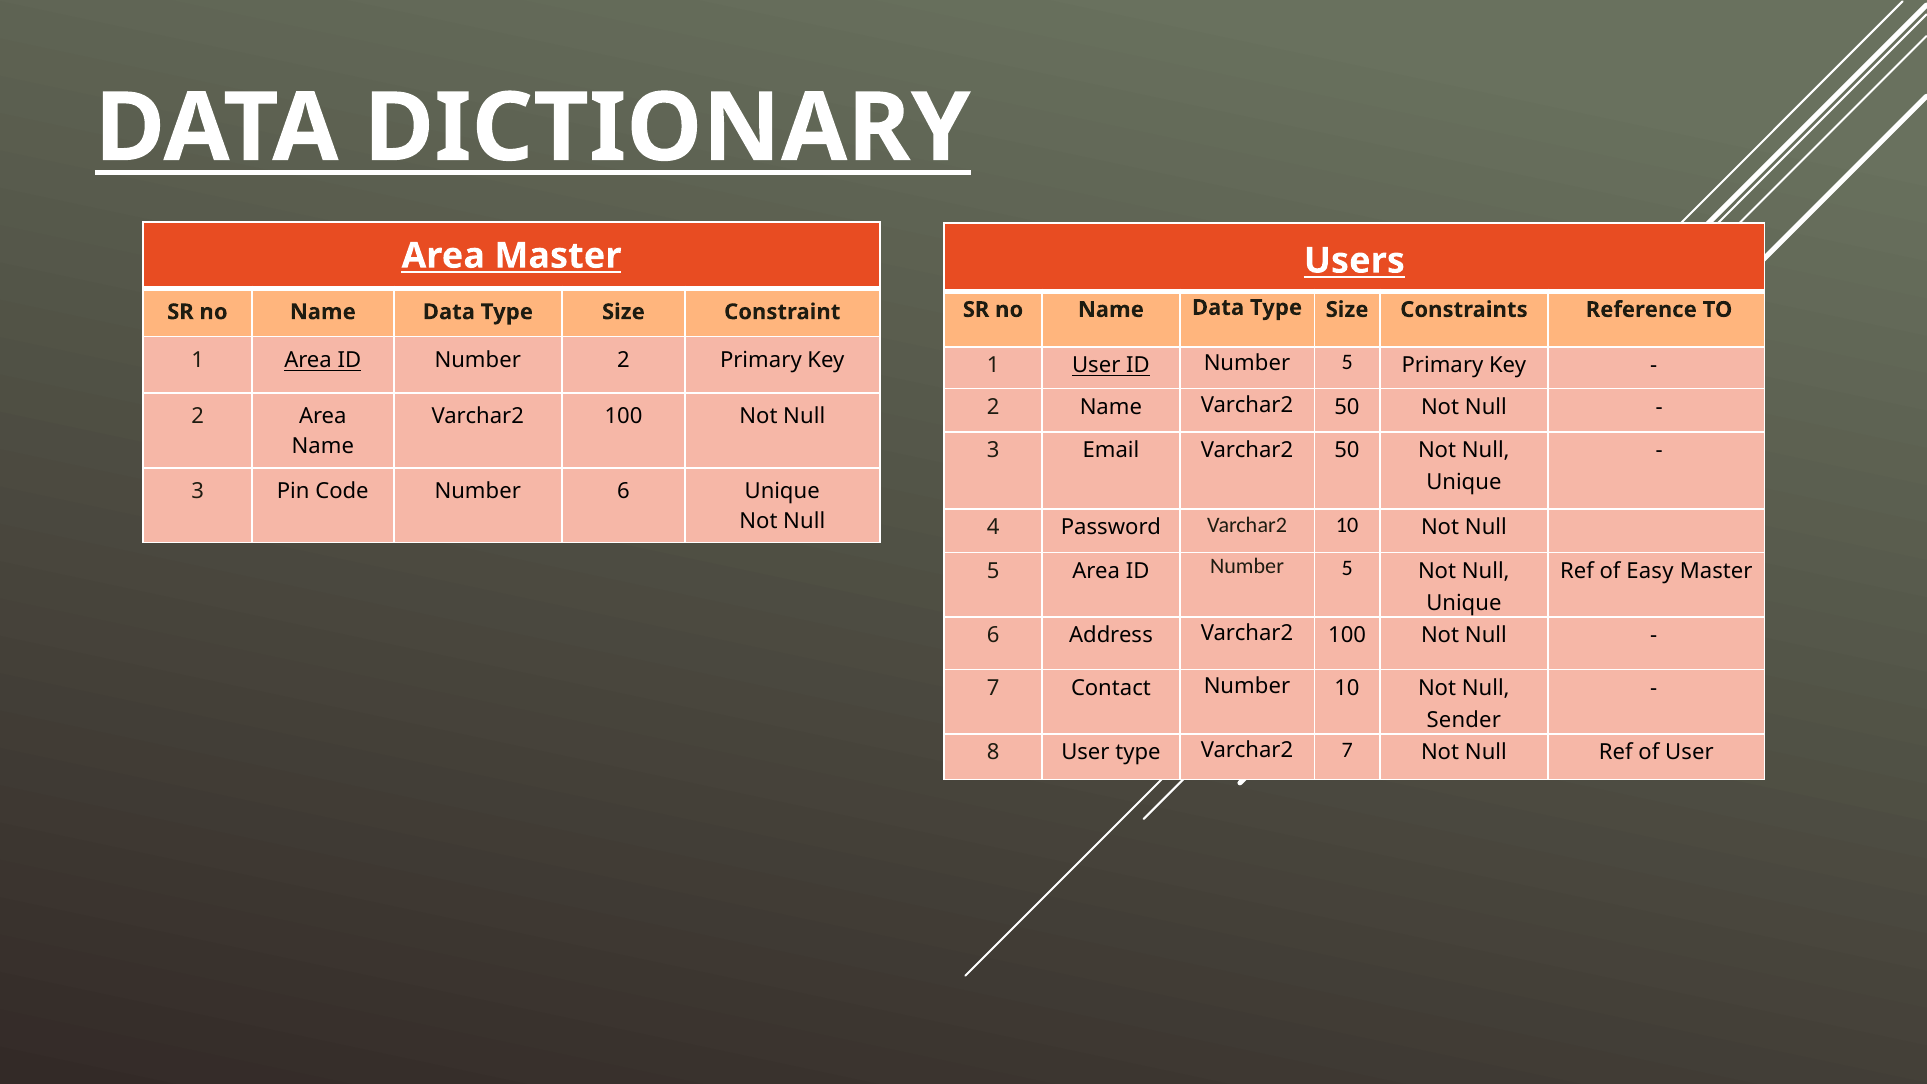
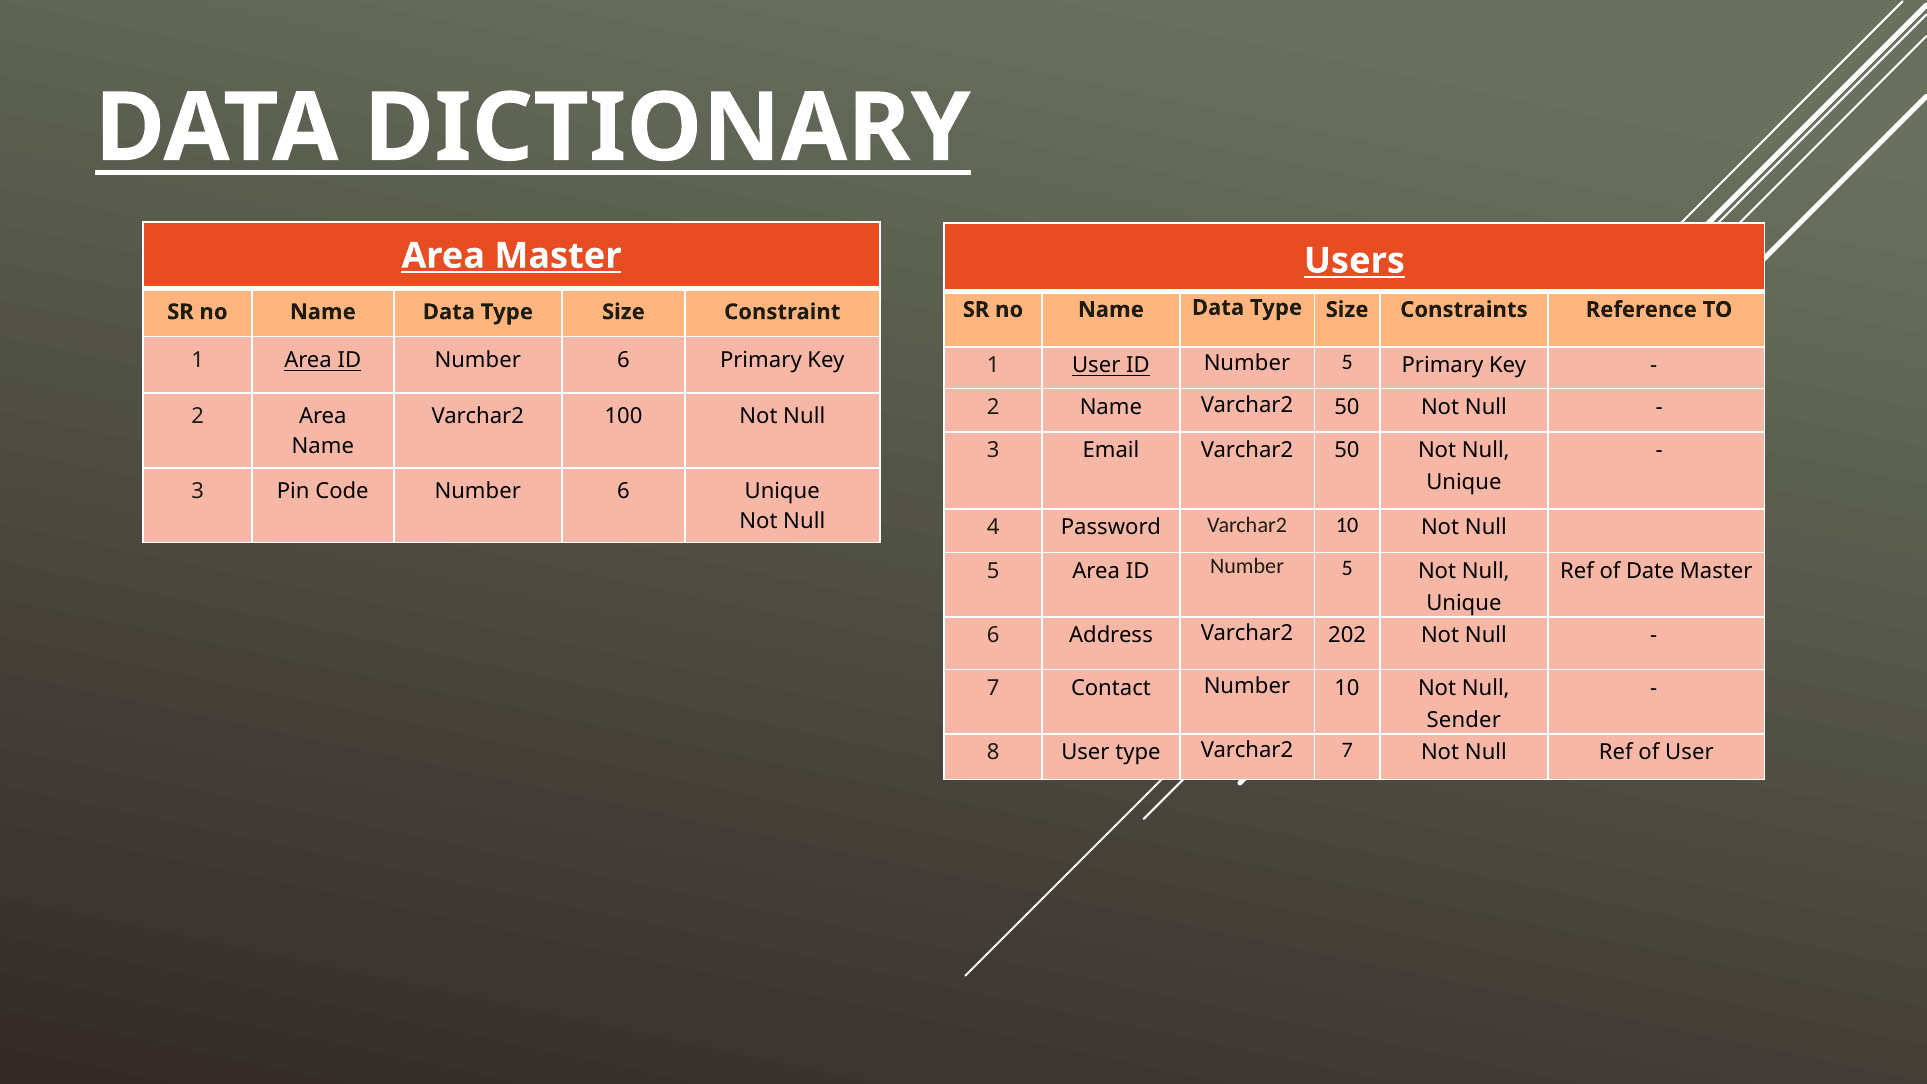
ID Number 2: 2 -> 6 (623, 360)
Easy: Easy -> Date (1650, 571)
Address Varchar2 100: 100 -> 202 (1347, 635)
